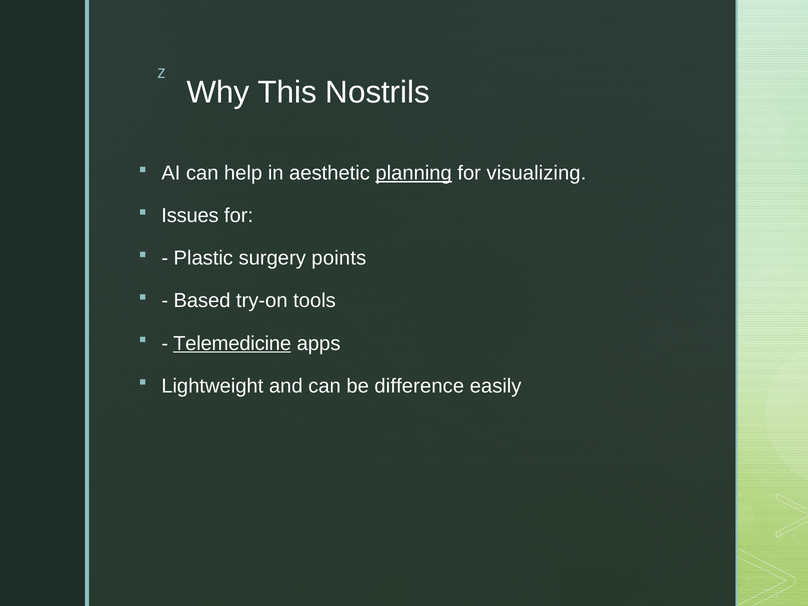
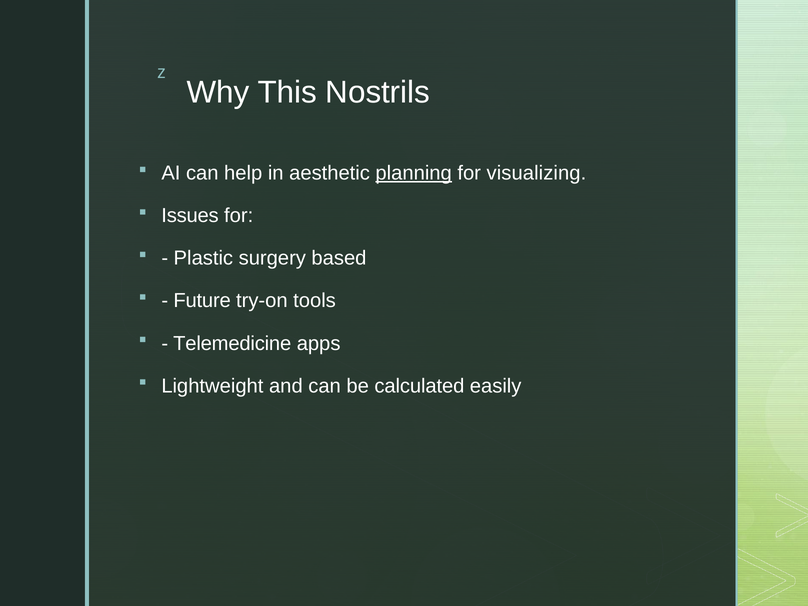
points: points -> based (339, 258)
Based: Based -> Future (202, 301)
Telemedicine underline: present -> none (232, 343)
difference: difference -> calculated (419, 386)
